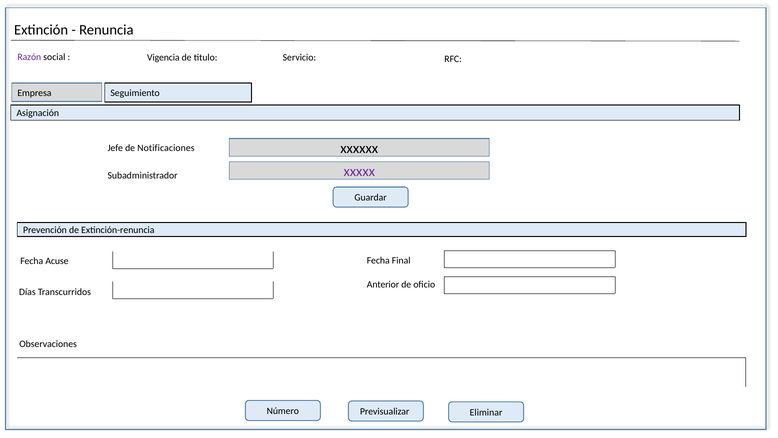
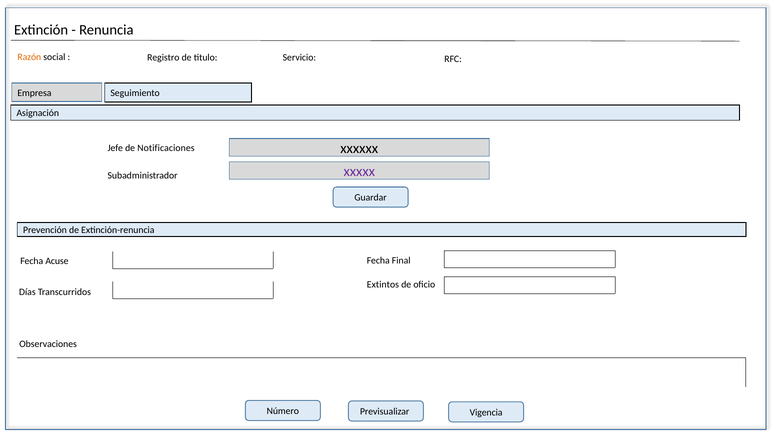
Razón colour: purple -> orange (29, 57)
Vigencia: Vigencia -> Registro (163, 57)
Anterior: Anterior -> Extintos (383, 284)
Eliminar: Eliminar -> Vigencia (486, 412)
